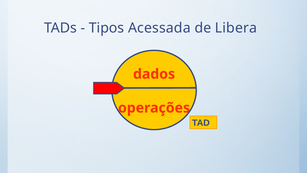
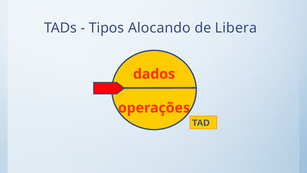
Acessada: Acessada -> Alocando (159, 28)
